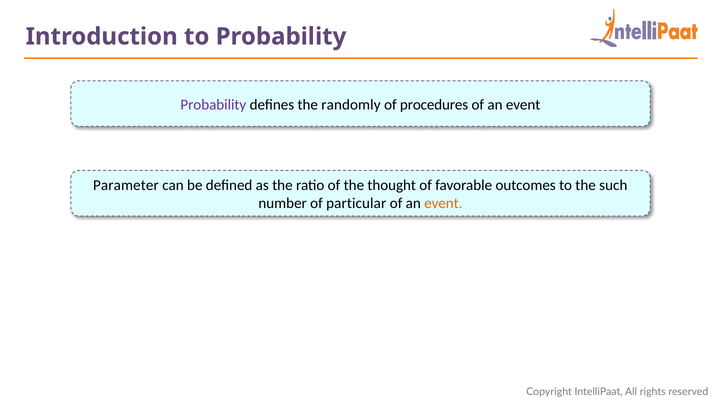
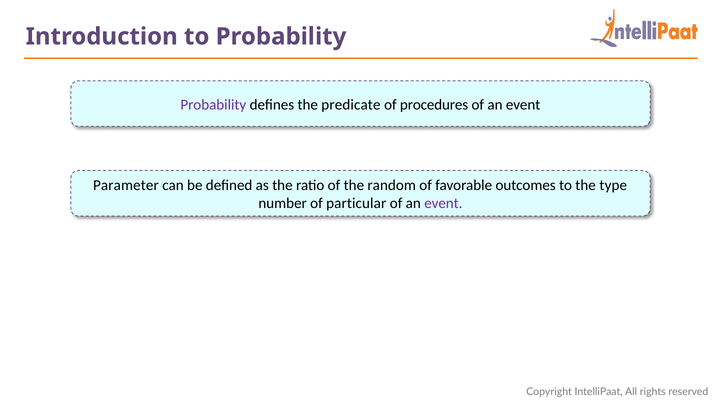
randomly: randomly -> predicate (351, 105)
thought: thought -> random (392, 185)
such: such -> type (613, 185)
event colour: orange -> purple (443, 203)
